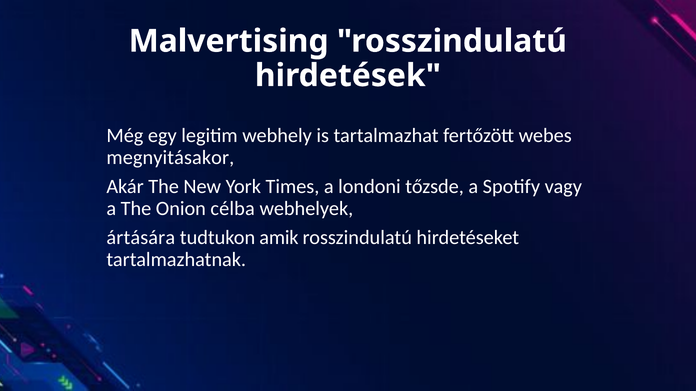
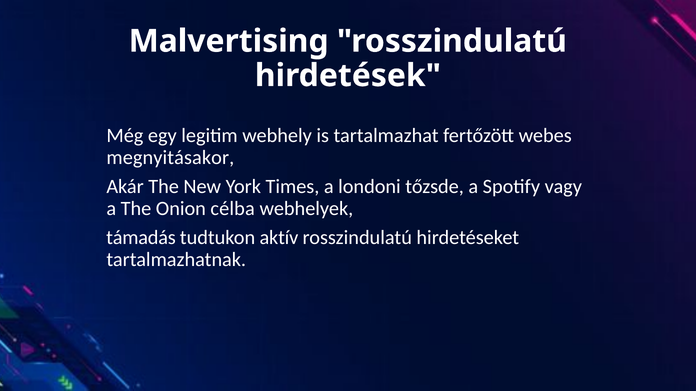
ártására: ártására -> támadás (141, 238)
amik: amik -> aktív (279, 238)
